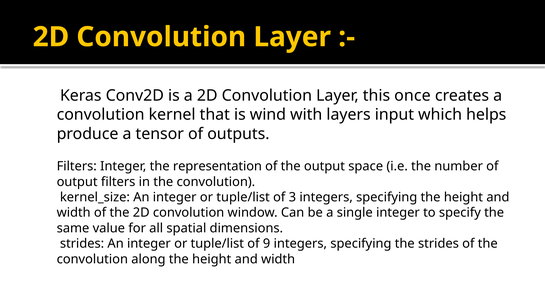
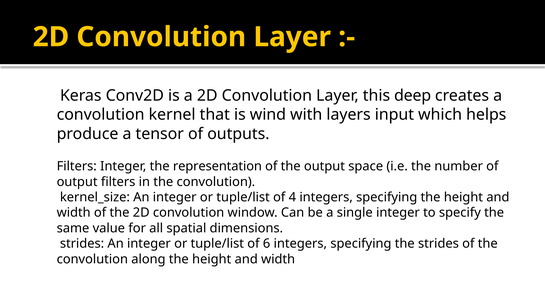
once: once -> deep (413, 95)
3: 3 -> 4 (292, 197)
9: 9 -> 6 (267, 243)
